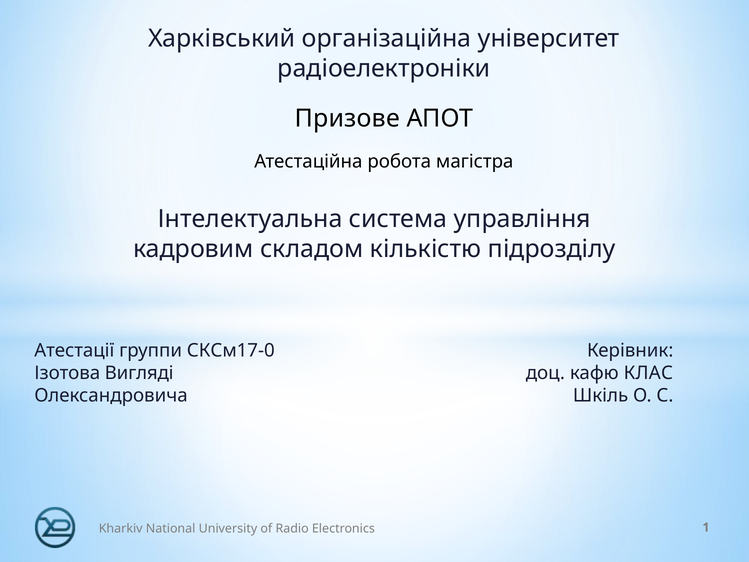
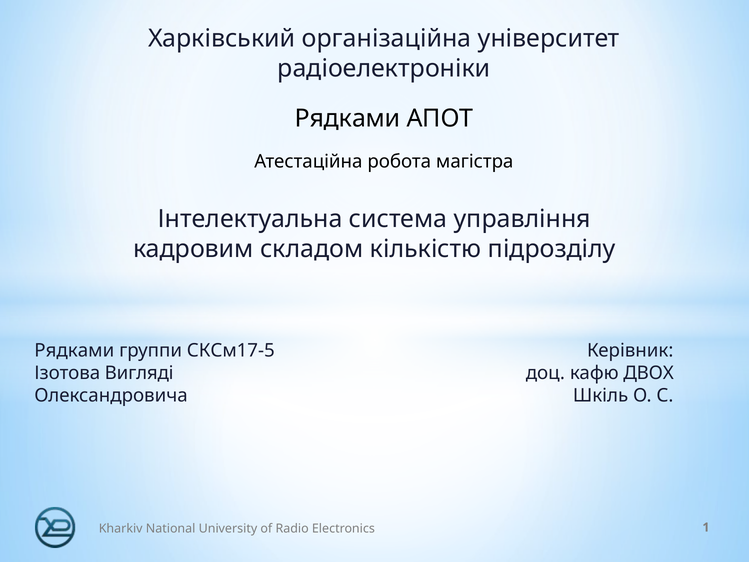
Призове: Призове -> Рядками (348, 118)
Атестації: Атестації -> Рядками (74, 351)
СКСм17-0: СКСм17-0 -> СКСм17-5 (231, 351)
КЛАС: КЛАС -> ДВОХ (649, 373)
